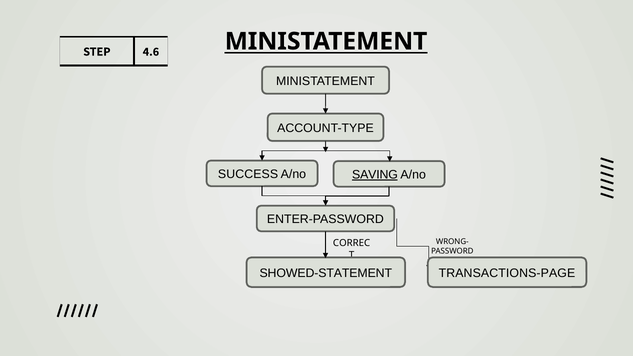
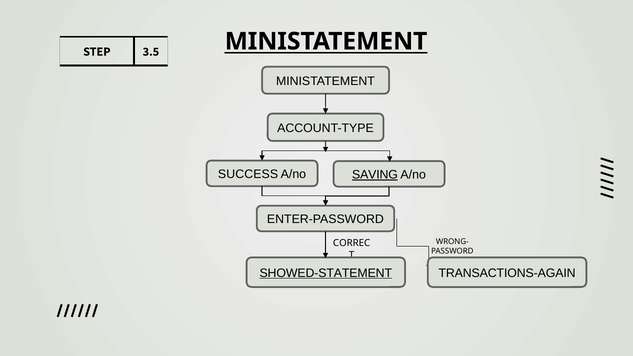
4.6: 4.6 -> 3.5 (151, 52)
SHOWED-STATEMENT underline: none -> present (326, 273)
TRANSACTIONS-PAGE: TRANSACTIONS-PAGE -> TRANSACTIONS-AGAIN (507, 273)
